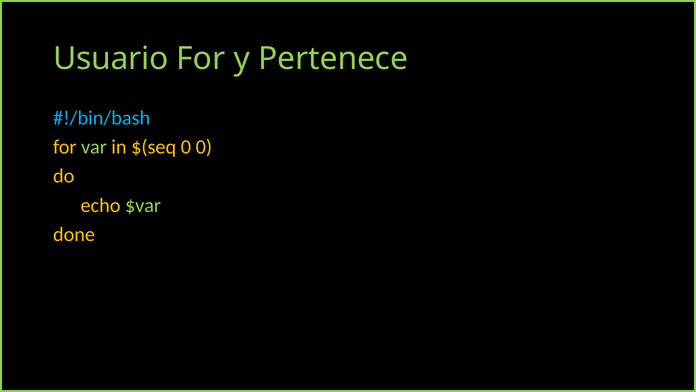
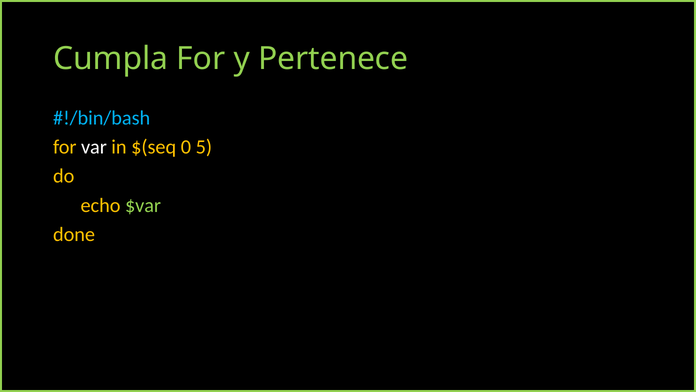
Usuario: Usuario -> Cumpla (111, 58)
var colour: light green -> white (94, 147)
0 0: 0 -> 5 (204, 147)
